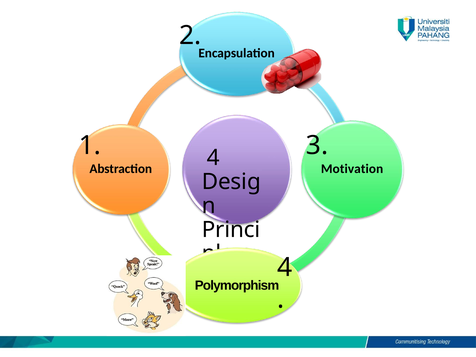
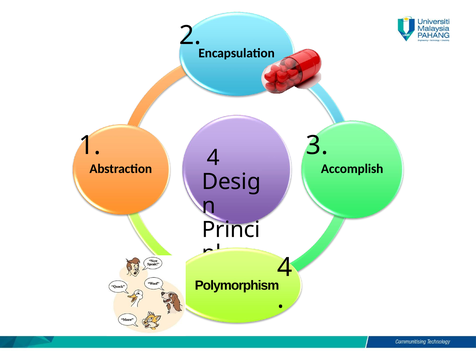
Motivation: Motivation -> Accomplish (352, 169)
